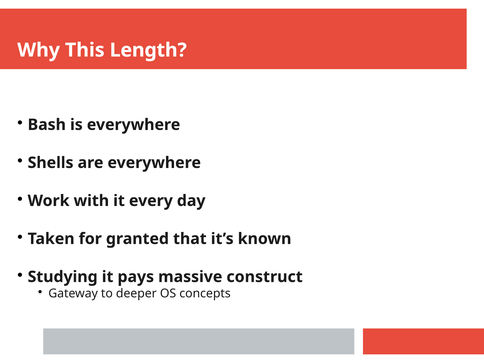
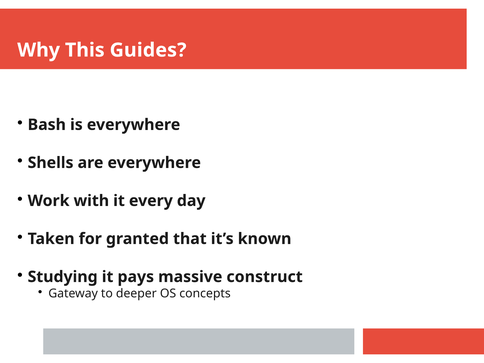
Length: Length -> Guides (148, 50)
